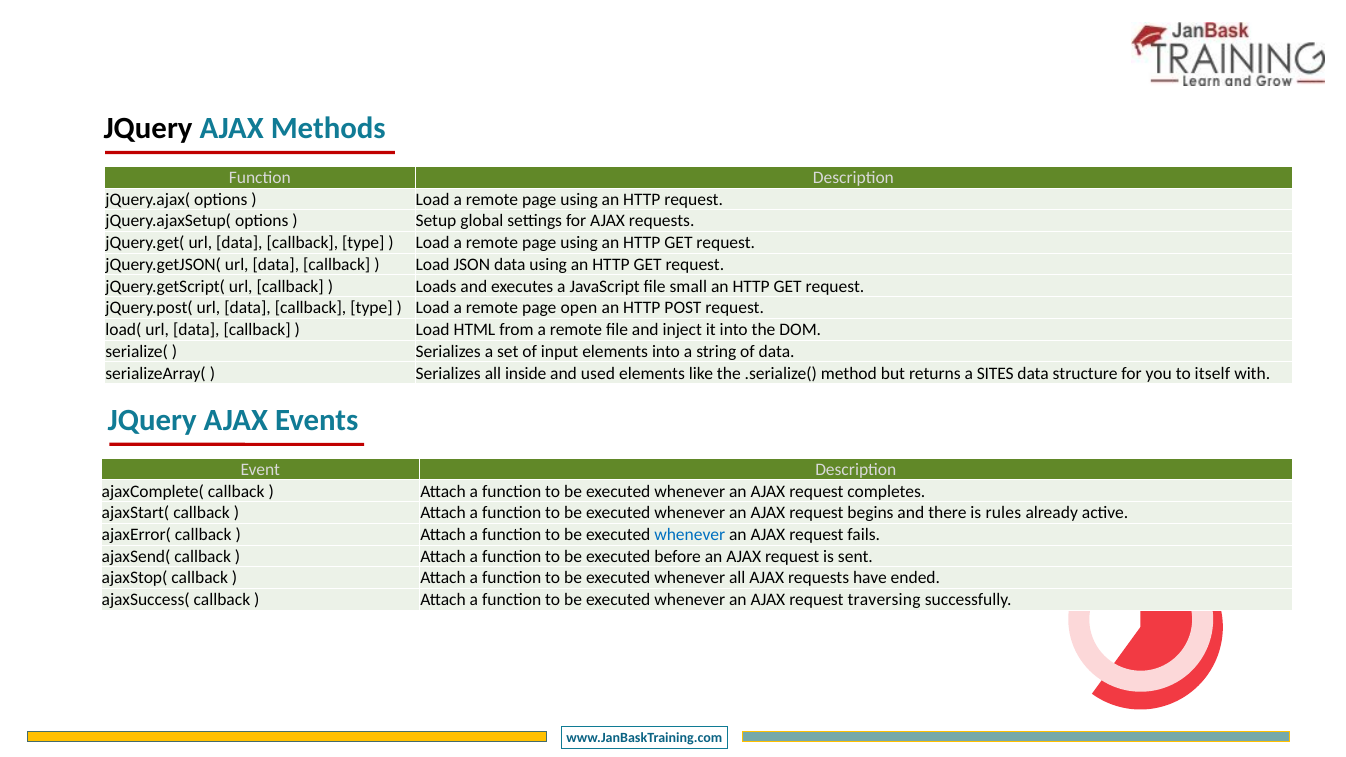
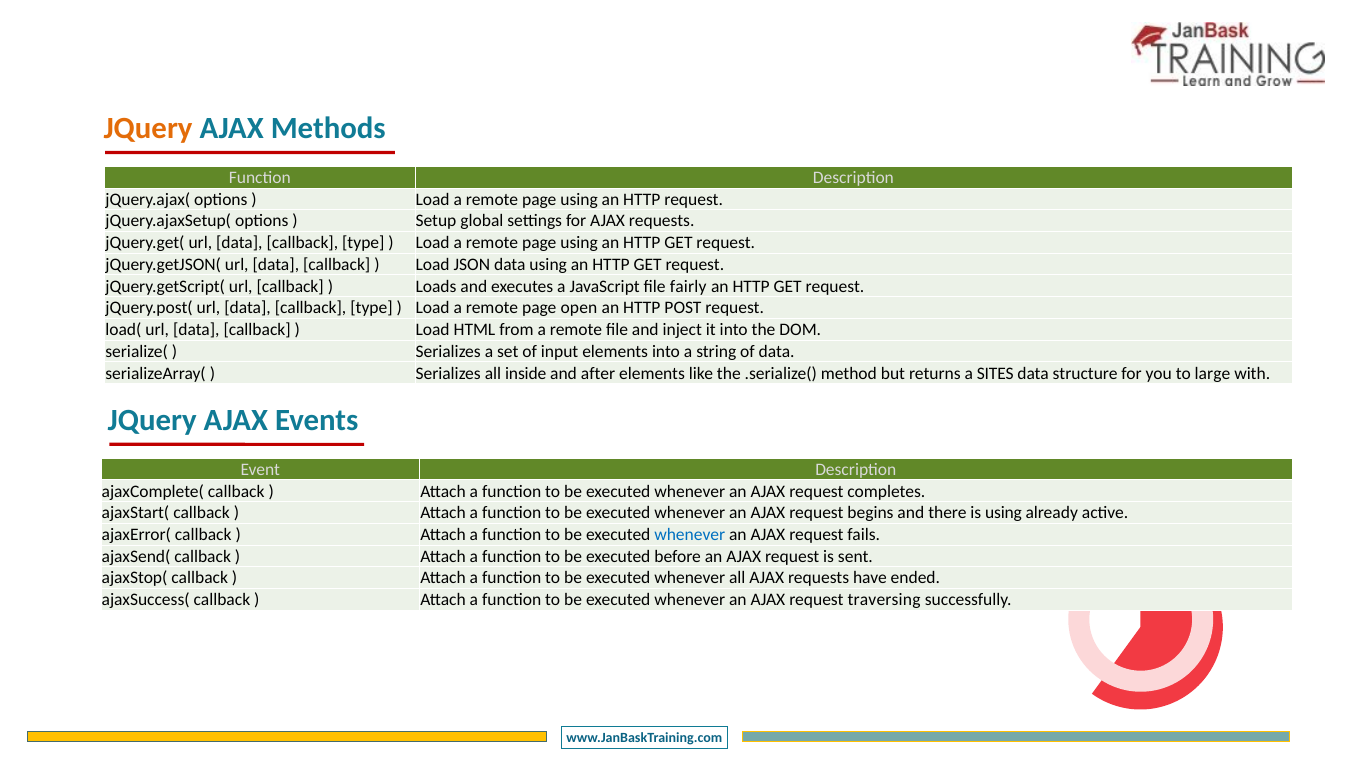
JQuery colour: black -> orange (148, 128)
small: small -> fairly (688, 286)
used: used -> after (598, 373)
itself: itself -> large (1212, 373)
is rules: rules -> using (1004, 513)
